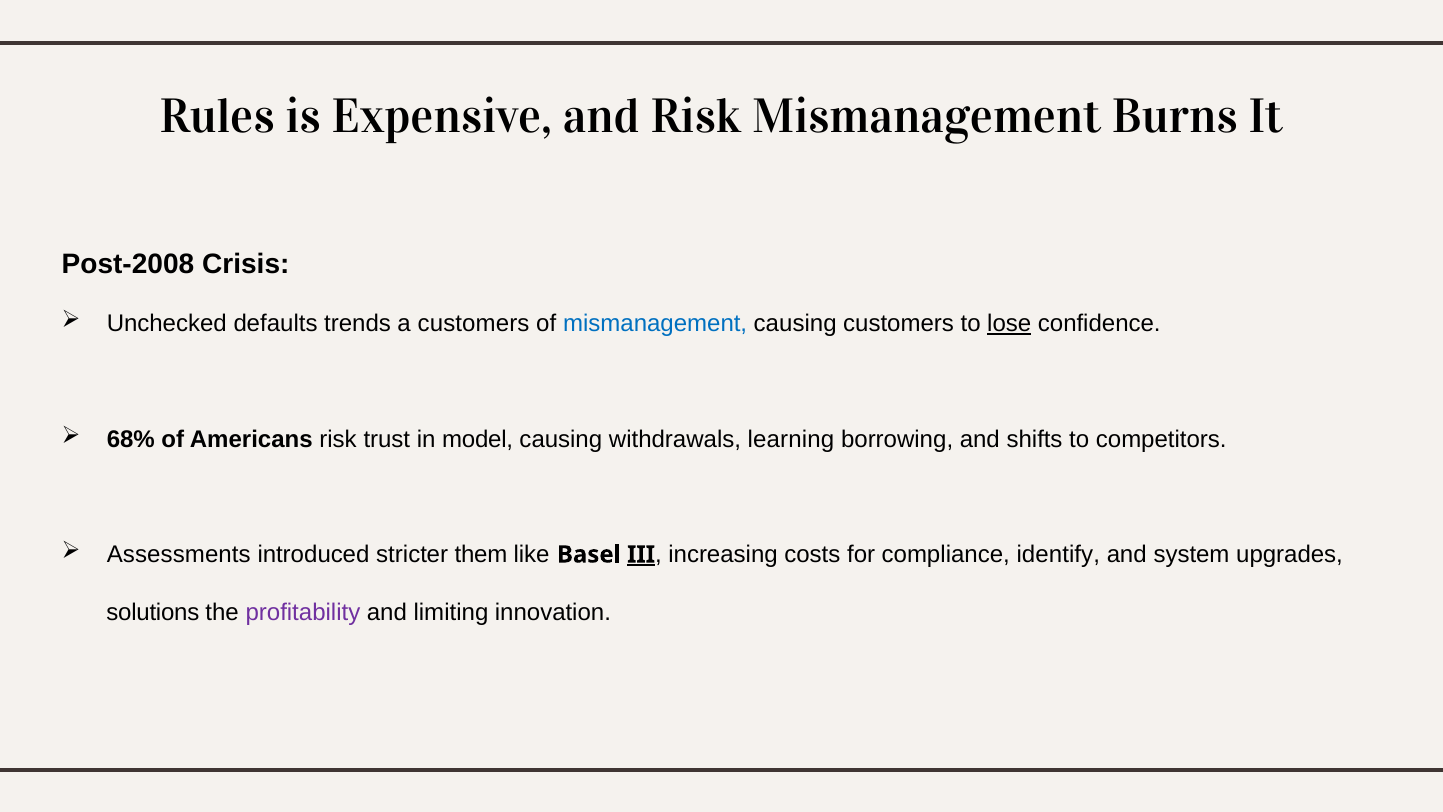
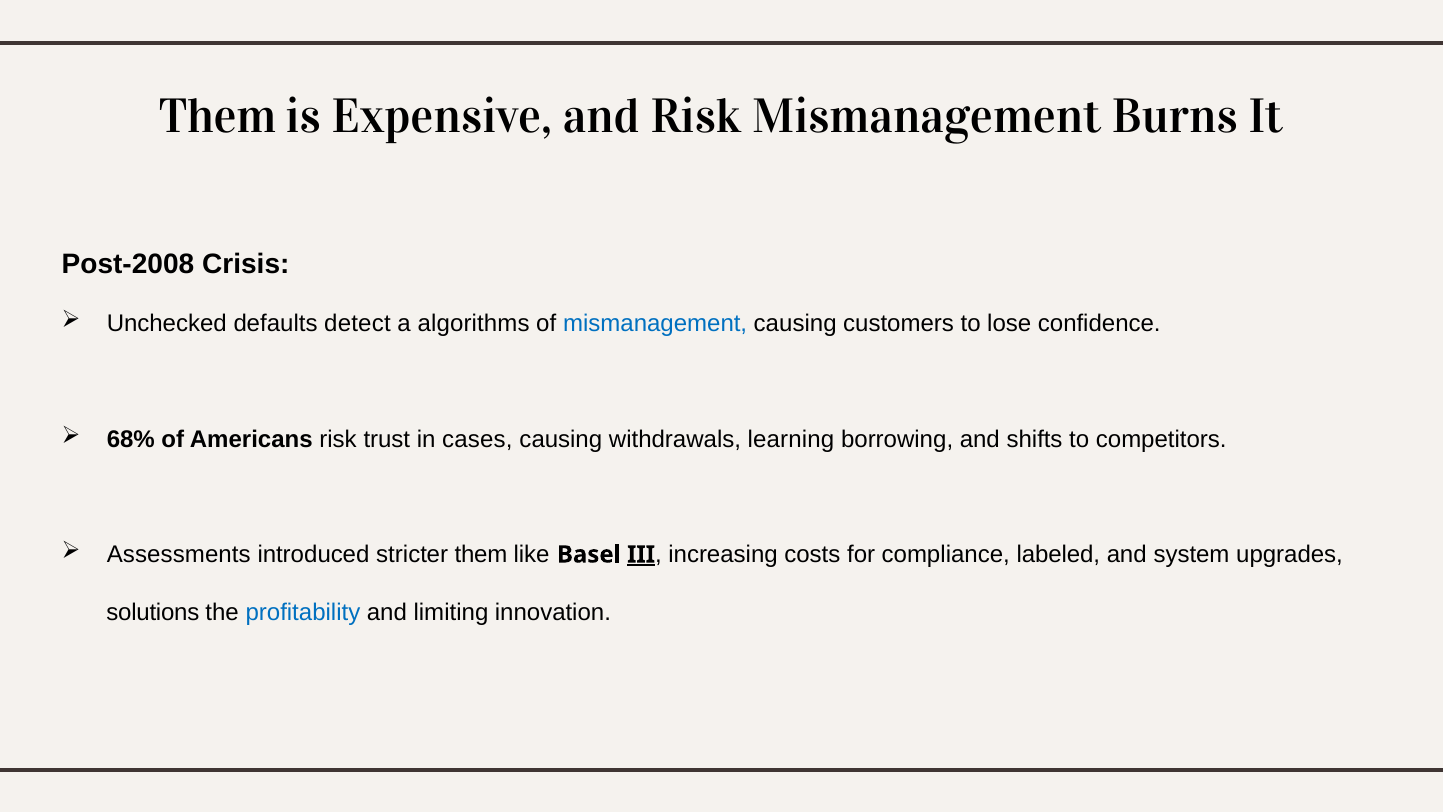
Rules: Rules -> Them (217, 117)
trends: trends -> detect (357, 324)
a customers: customers -> algorithms (474, 324)
lose underline: present -> none (1009, 324)
model: model -> cases (477, 439)
identify: identify -> labeled (1058, 554)
profitability colour: purple -> blue (303, 612)
